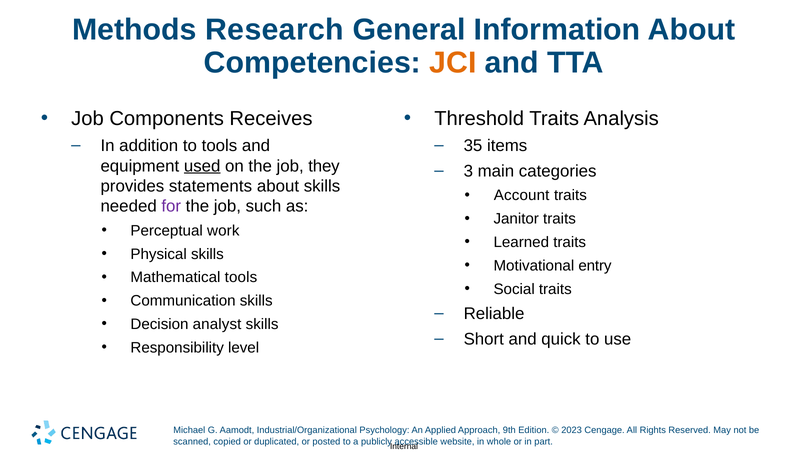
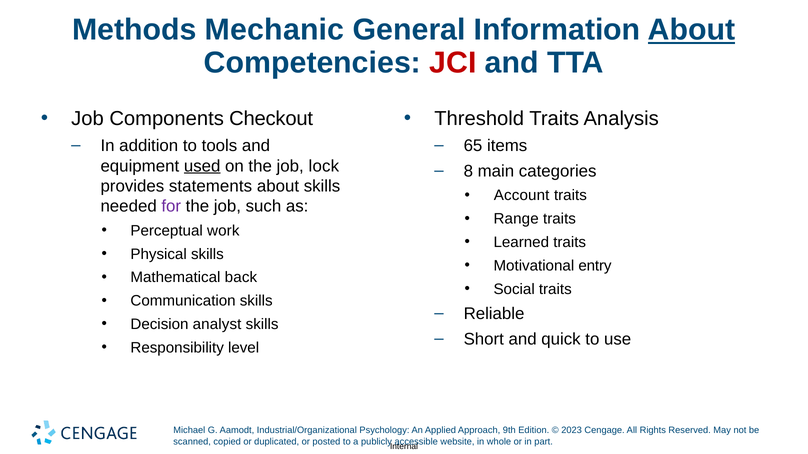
Research: Research -> Mechanic (275, 30)
About underline: none -> present (691, 30)
JCI colour: orange -> red (453, 63)
Receives: Receives -> Checkout (271, 119)
35: 35 -> 65 (473, 146)
they: they -> lock (324, 166)
3: 3 -> 8 (468, 171)
Janitor: Janitor -> Range (516, 219)
Mathematical tools: tools -> back (241, 278)
